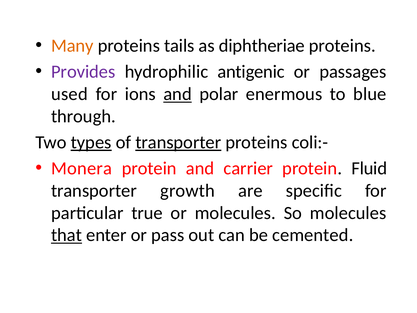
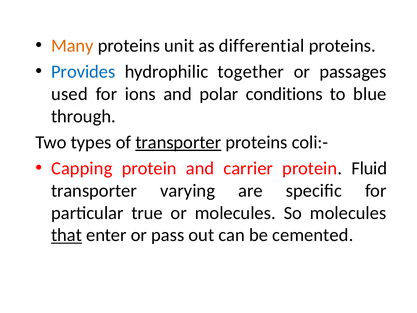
tails: tails -> unit (179, 46)
diphtheriae: diphtheriae -> differential (262, 46)
Provides colour: purple -> blue (83, 72)
antigenic: antigenic -> together (251, 72)
and underline: present -> none (178, 94)
enermous: enermous -> conditions (284, 94)
types underline: present -> none (91, 142)
Monera: Monera -> Capping (82, 168)
growth: growth -> varying (188, 190)
